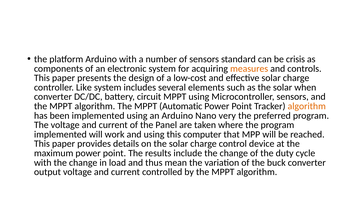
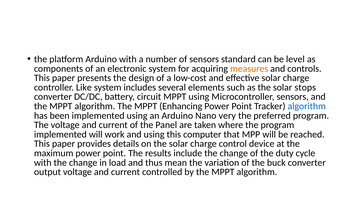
crisis: crisis -> level (295, 59)
when: when -> stops (305, 88)
Automatic: Automatic -> Enhancing (181, 106)
algorithm colour: orange -> blue (307, 106)
